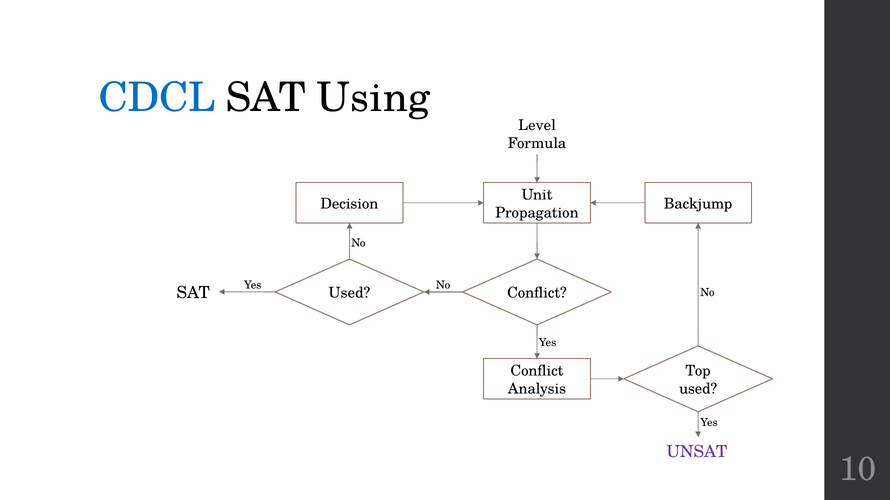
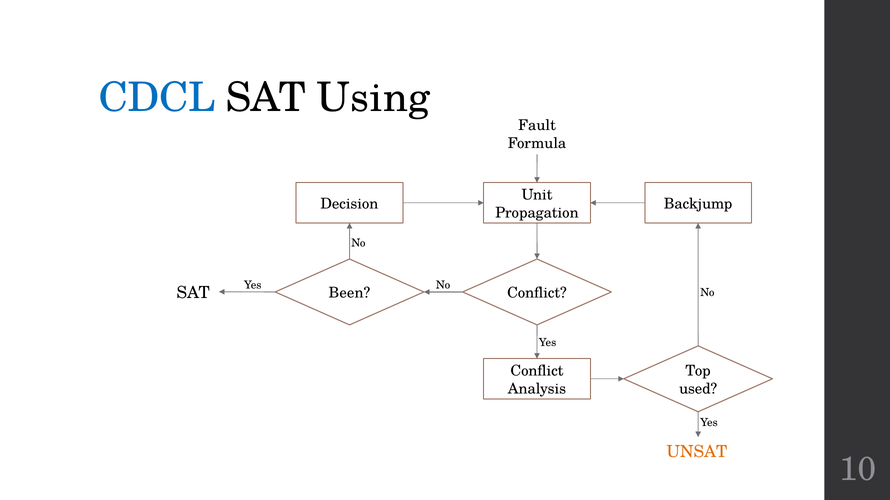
Level: Level -> Fault (537, 126)
Used: Used -> Been (349, 293)
UNSAT colour: purple -> orange (697, 452)
